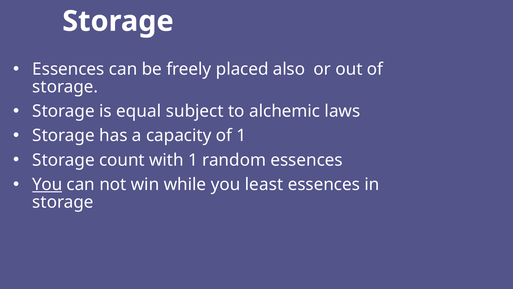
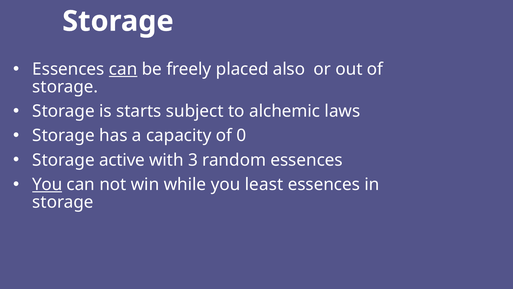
can underline: none -> present (123, 69)
equal: equal -> starts (139, 111)
of 1: 1 -> 0 (242, 135)
count: count -> active (122, 160)
with 1: 1 -> 3 (193, 160)
